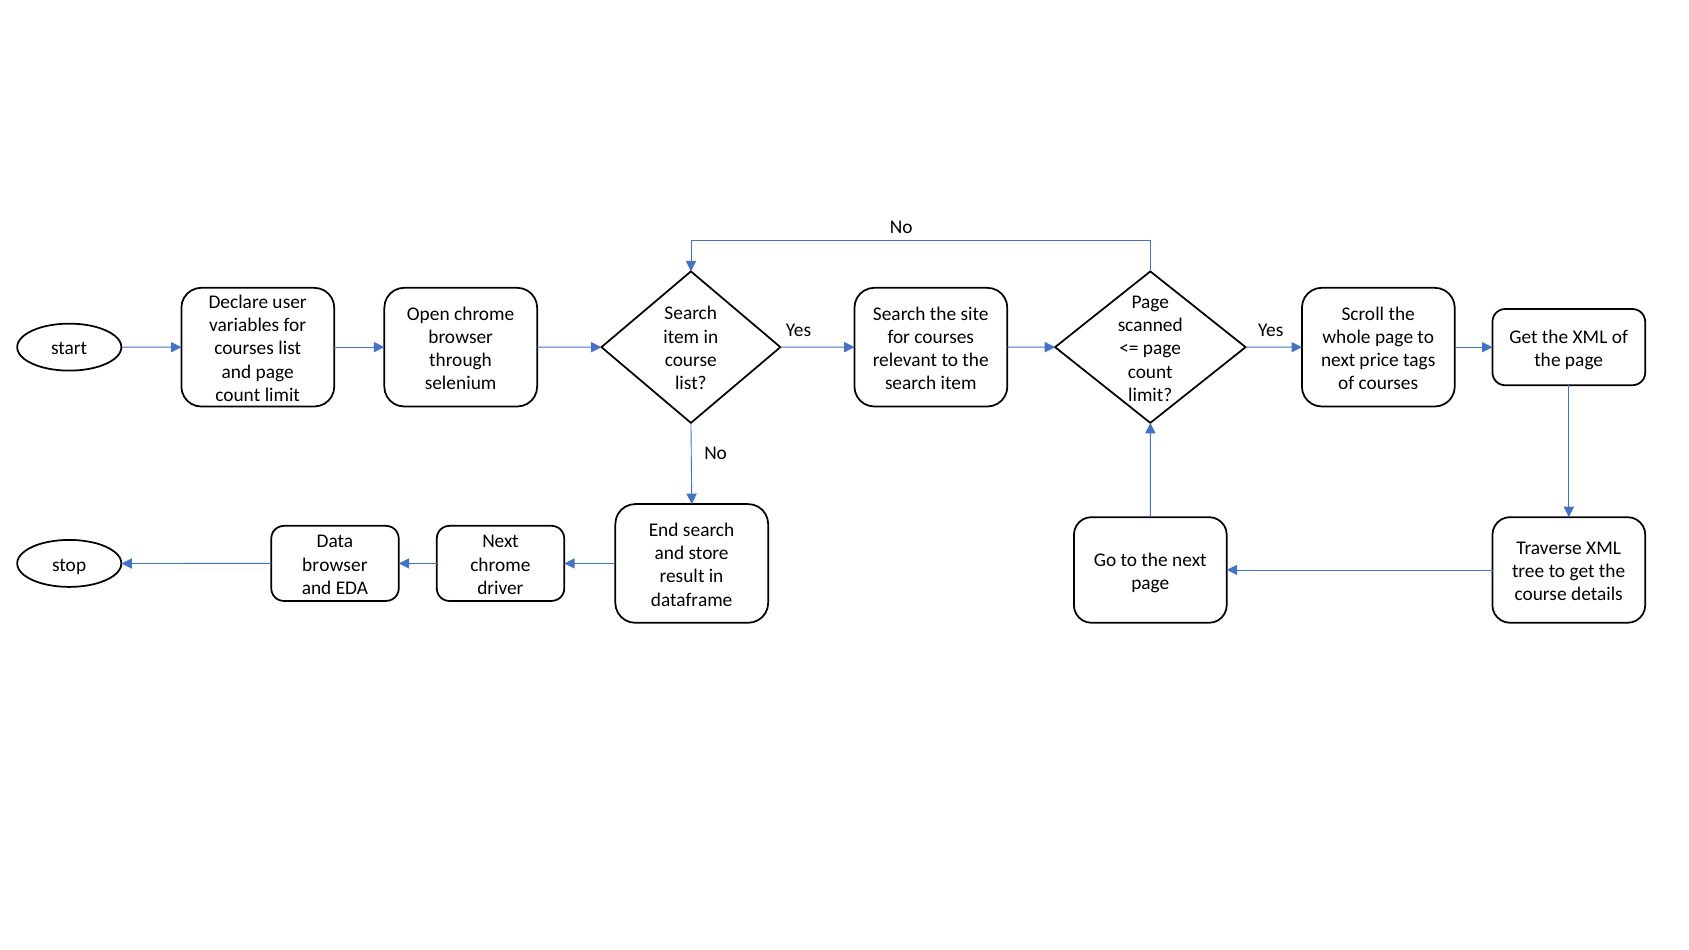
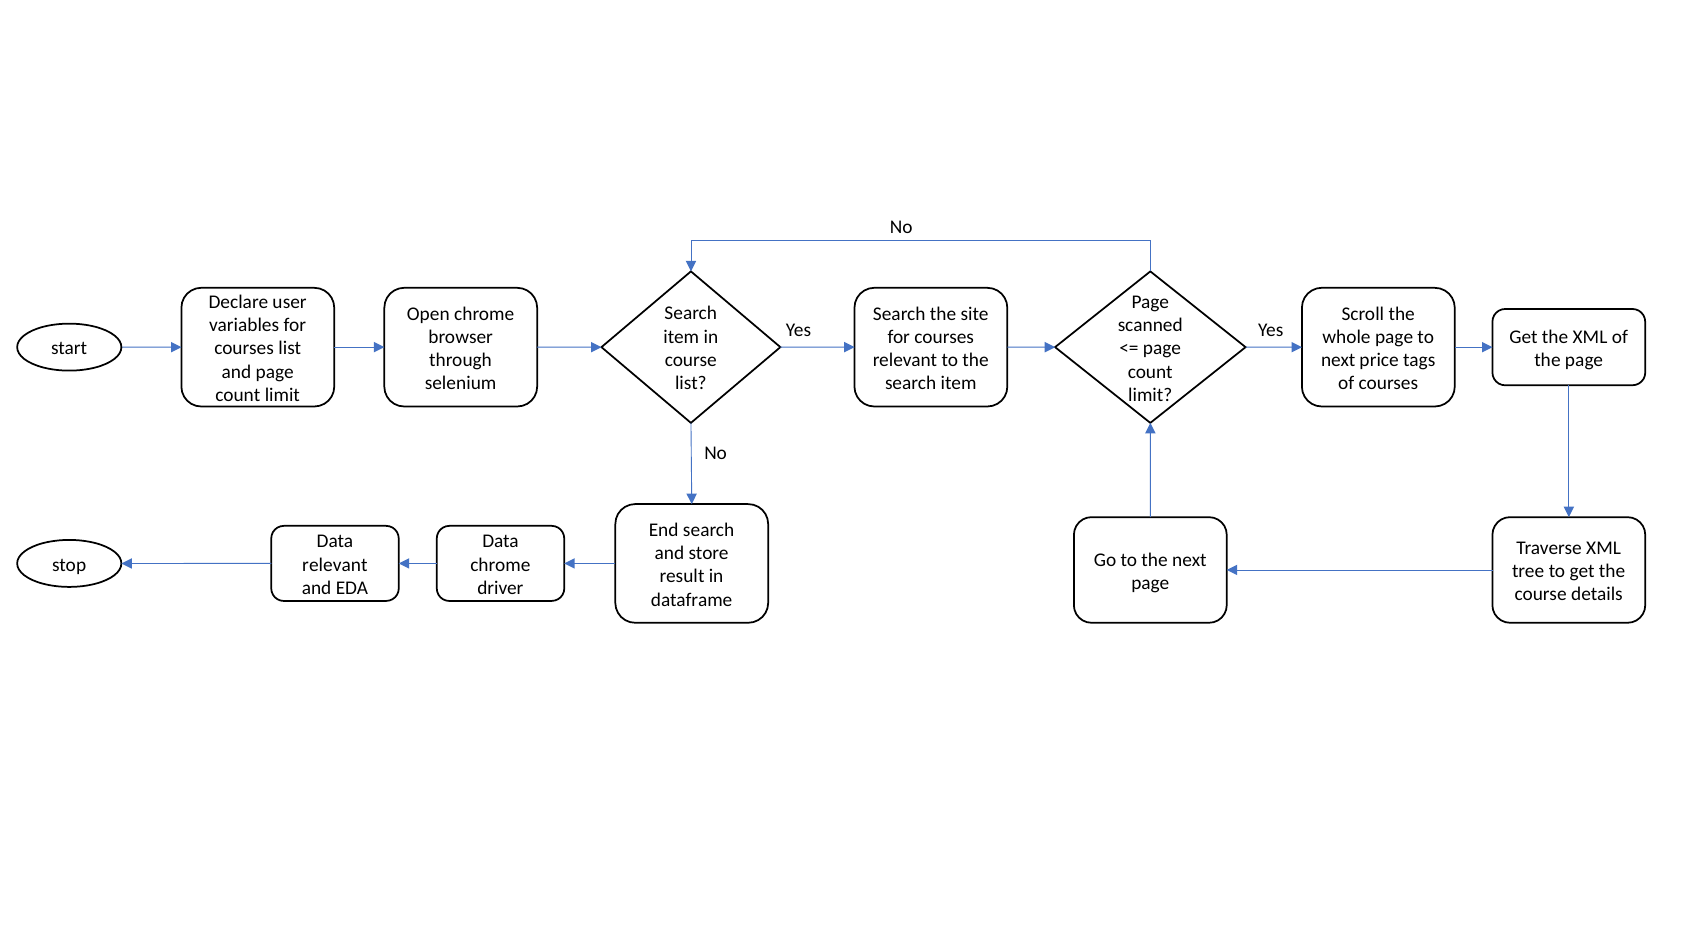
Next: Next -> Data (500, 542)
browser: browser -> relevant (335, 565)
